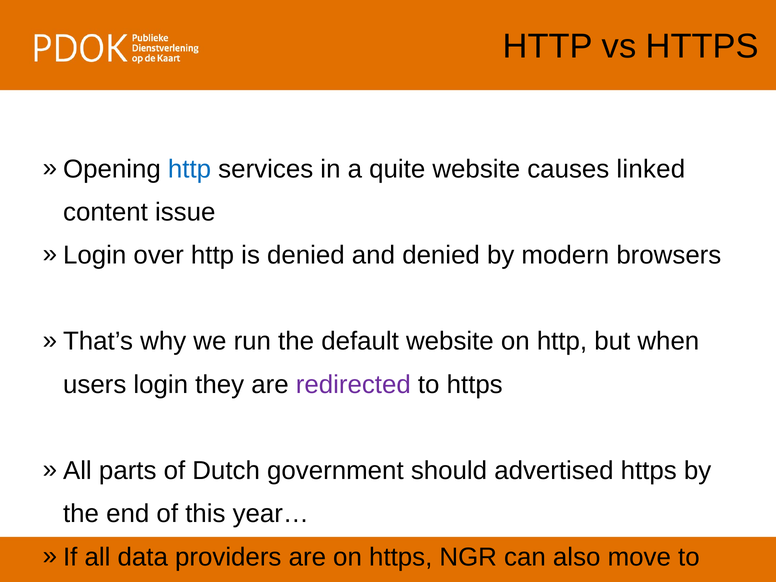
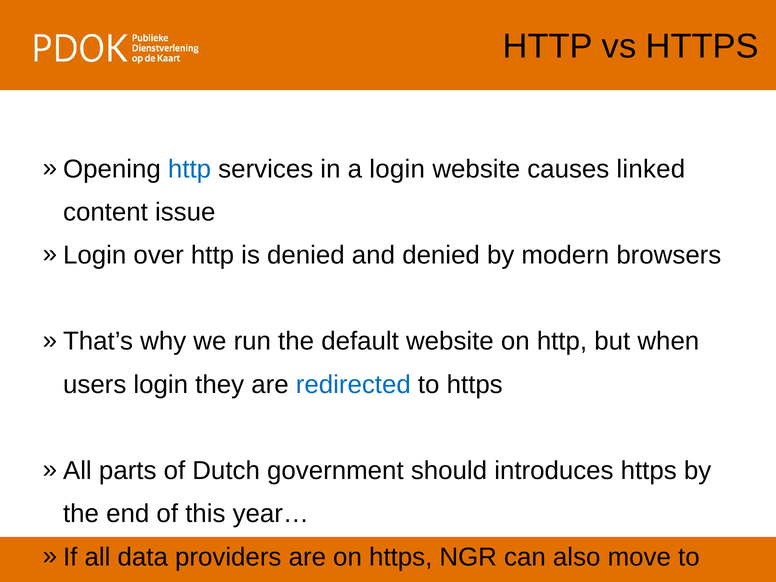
a quite: quite -> login (397, 169)
redirected colour: purple -> blue (353, 385)
advertised: advertised -> introduces (554, 471)
